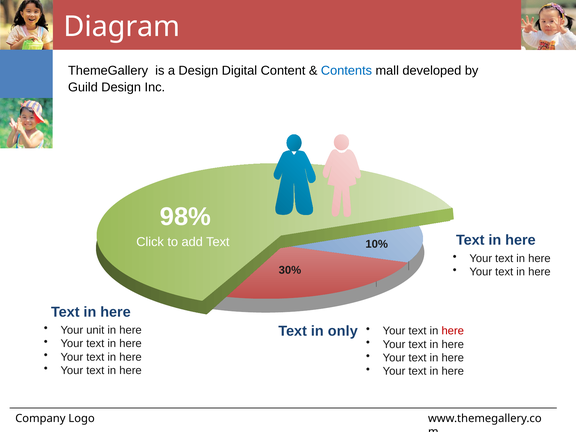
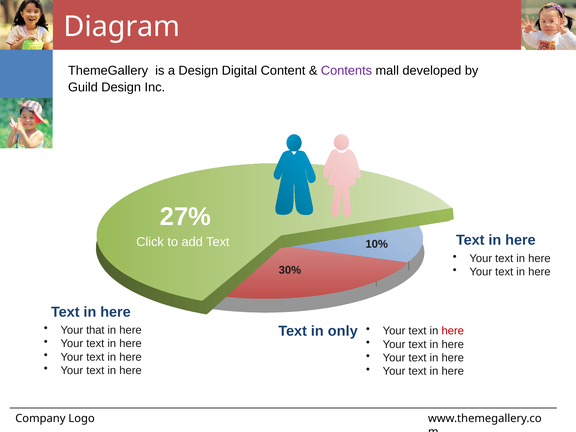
Contents colour: blue -> purple (346, 71)
98%: 98% -> 27% (185, 217)
unit: unit -> that (95, 330)
